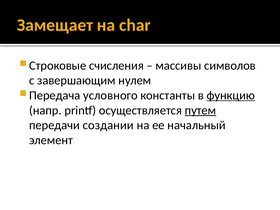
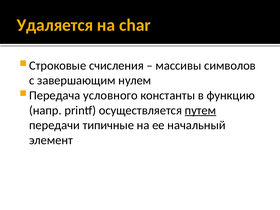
Замещает: Замещает -> Удаляется (55, 25)
функцию underline: present -> none (231, 95)
создании: создании -> типичные (108, 125)
